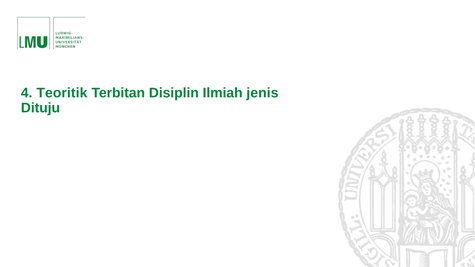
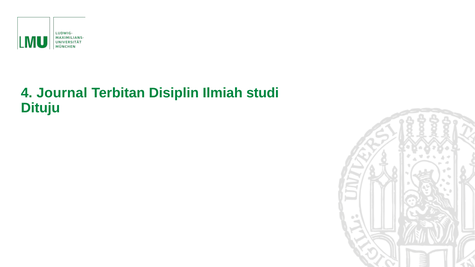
Teoritik: Teoritik -> Journal (62, 93)
jenis: jenis -> studi (263, 93)
